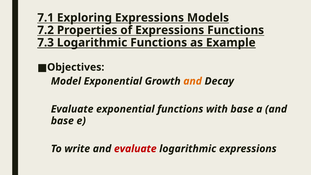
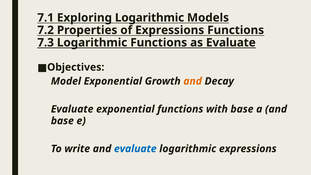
Exploring Expressions: Expressions -> Logarithmic (150, 18)
as Example: Example -> Evaluate (231, 43)
evaluate colour: red -> blue (135, 149)
